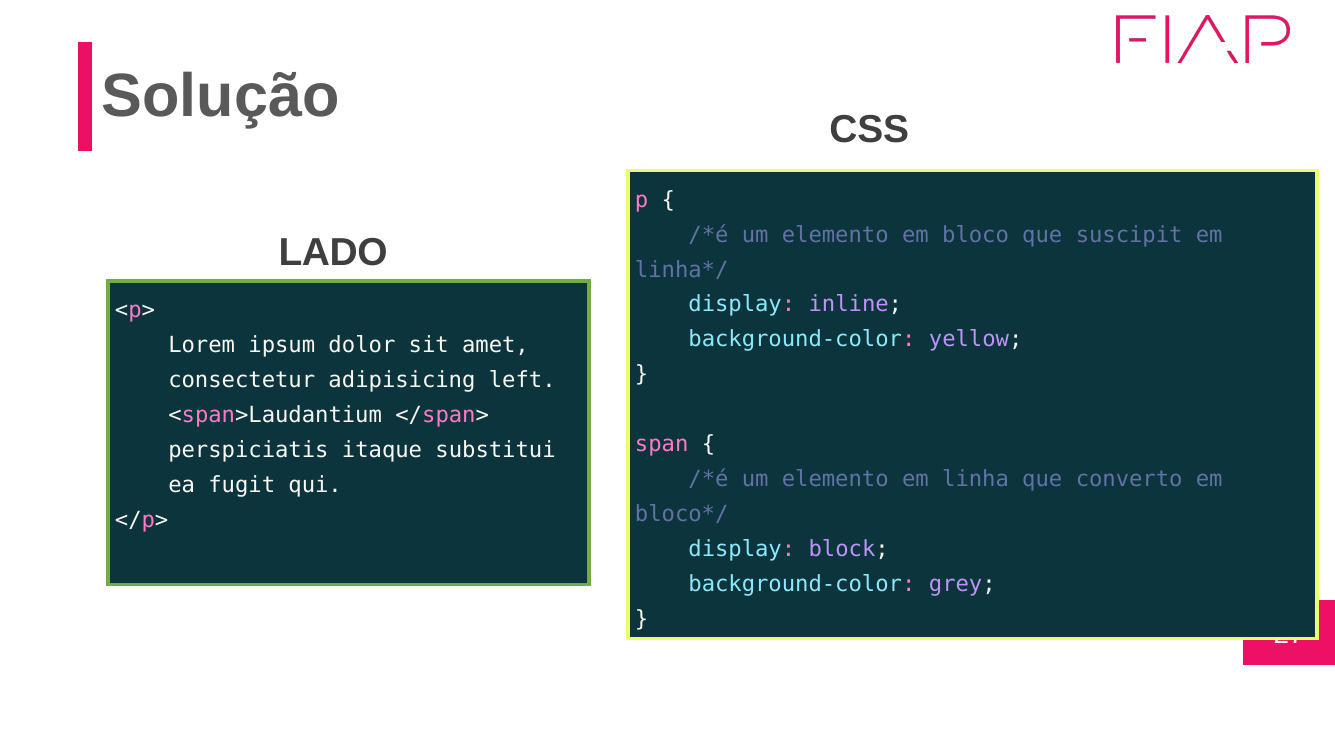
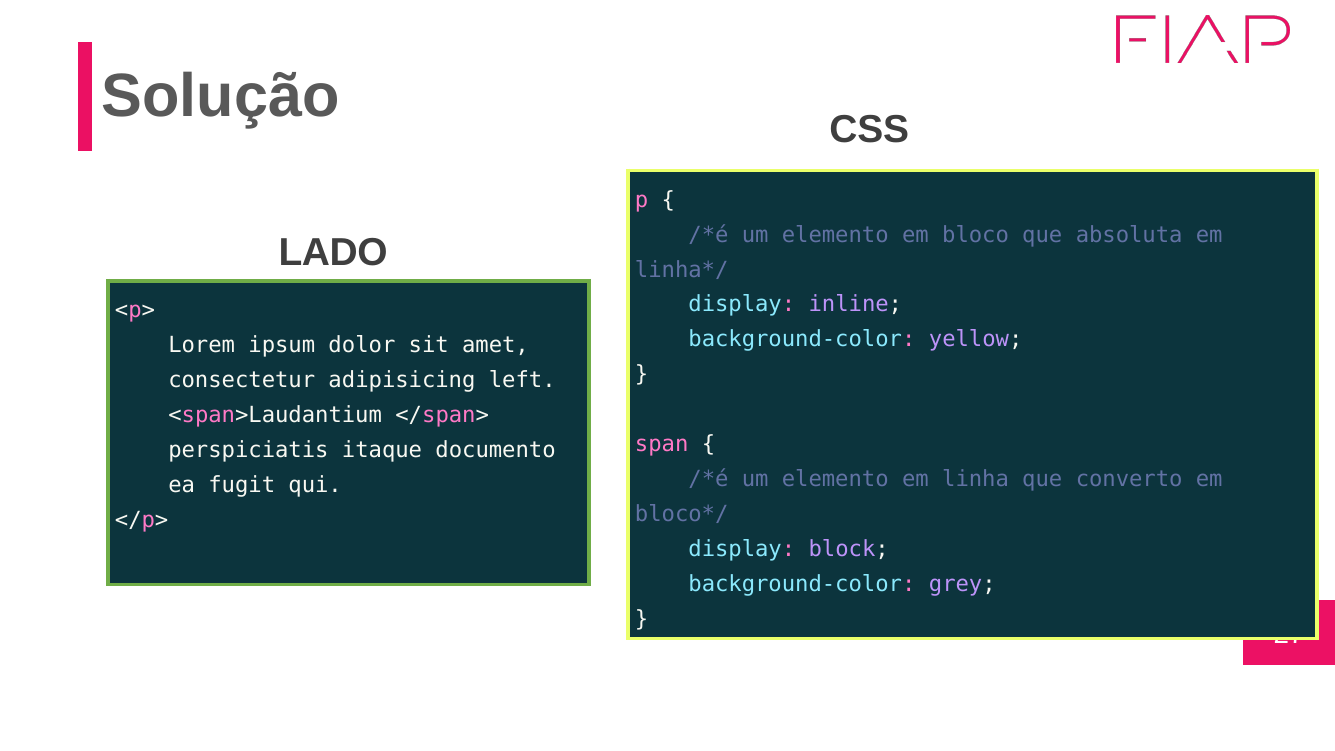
suscipit: suscipit -> absoluta (1129, 235)
substitui: substitui -> documento (496, 450)
